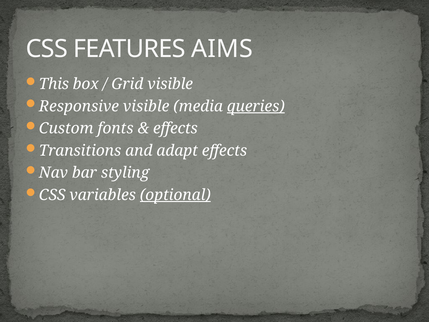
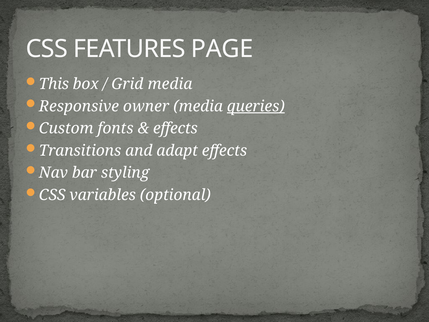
AIMS: AIMS -> PAGE (222, 49)
Grid visible: visible -> media (170, 84)
Responsive visible: visible -> owner (146, 106)
optional underline: present -> none (175, 195)
